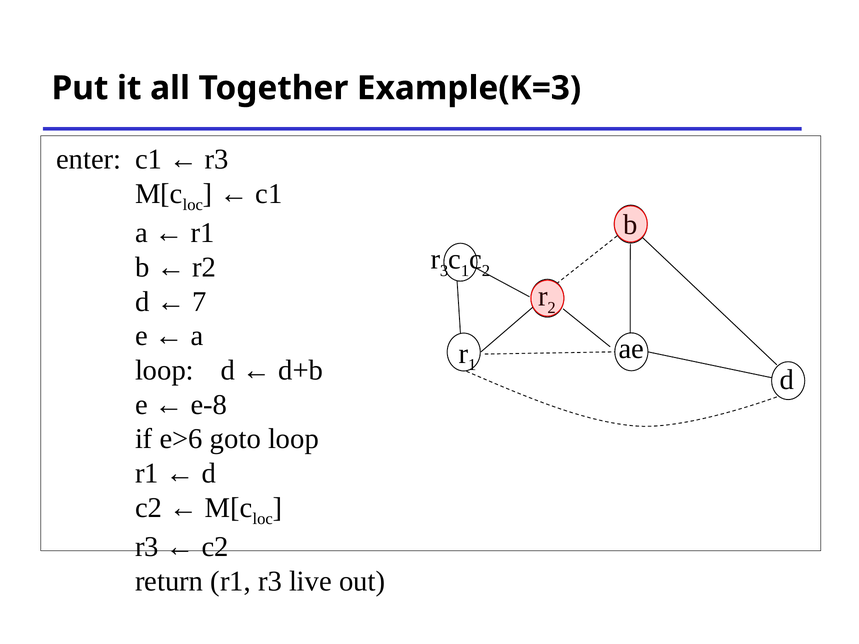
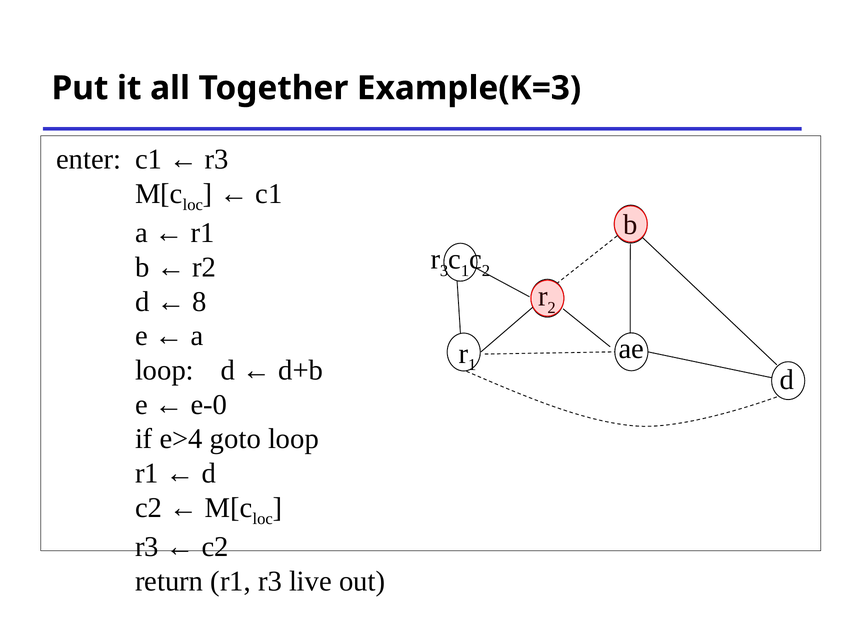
7: 7 -> 8 (199, 302)
e-8: e-8 -> e-0 (209, 405)
e>6: e>6 -> e>4 (181, 439)
